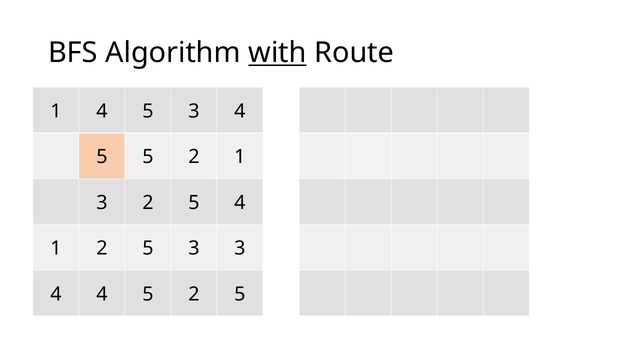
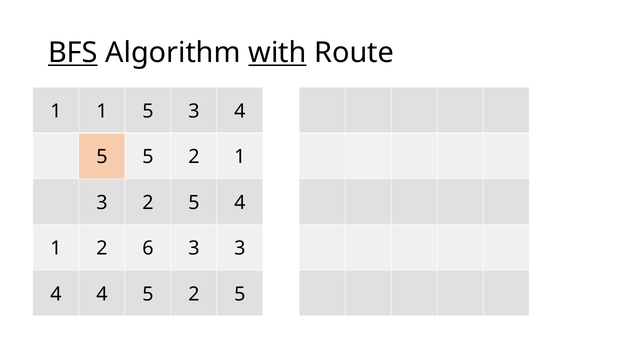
BFS underline: none -> present (73, 53)
1 4: 4 -> 1 (102, 111)
1 2 5: 5 -> 6 (148, 249)
